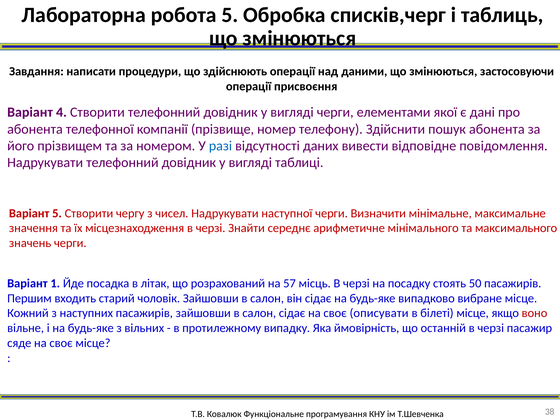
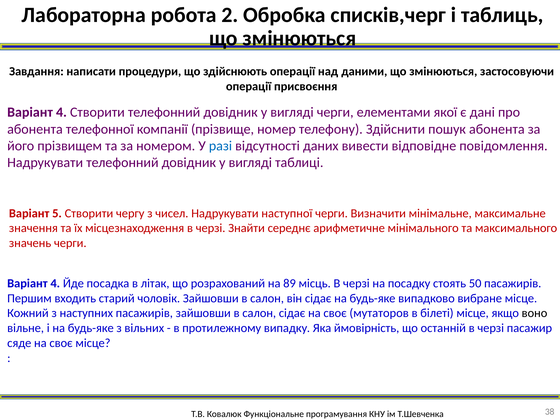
робота 5: 5 -> 2 (230, 15)
1: 1 -> 4 (55, 283)
57: 57 -> 89 (290, 283)
описувати: описувати -> мутаторов (379, 313)
воно colour: red -> black (534, 313)
